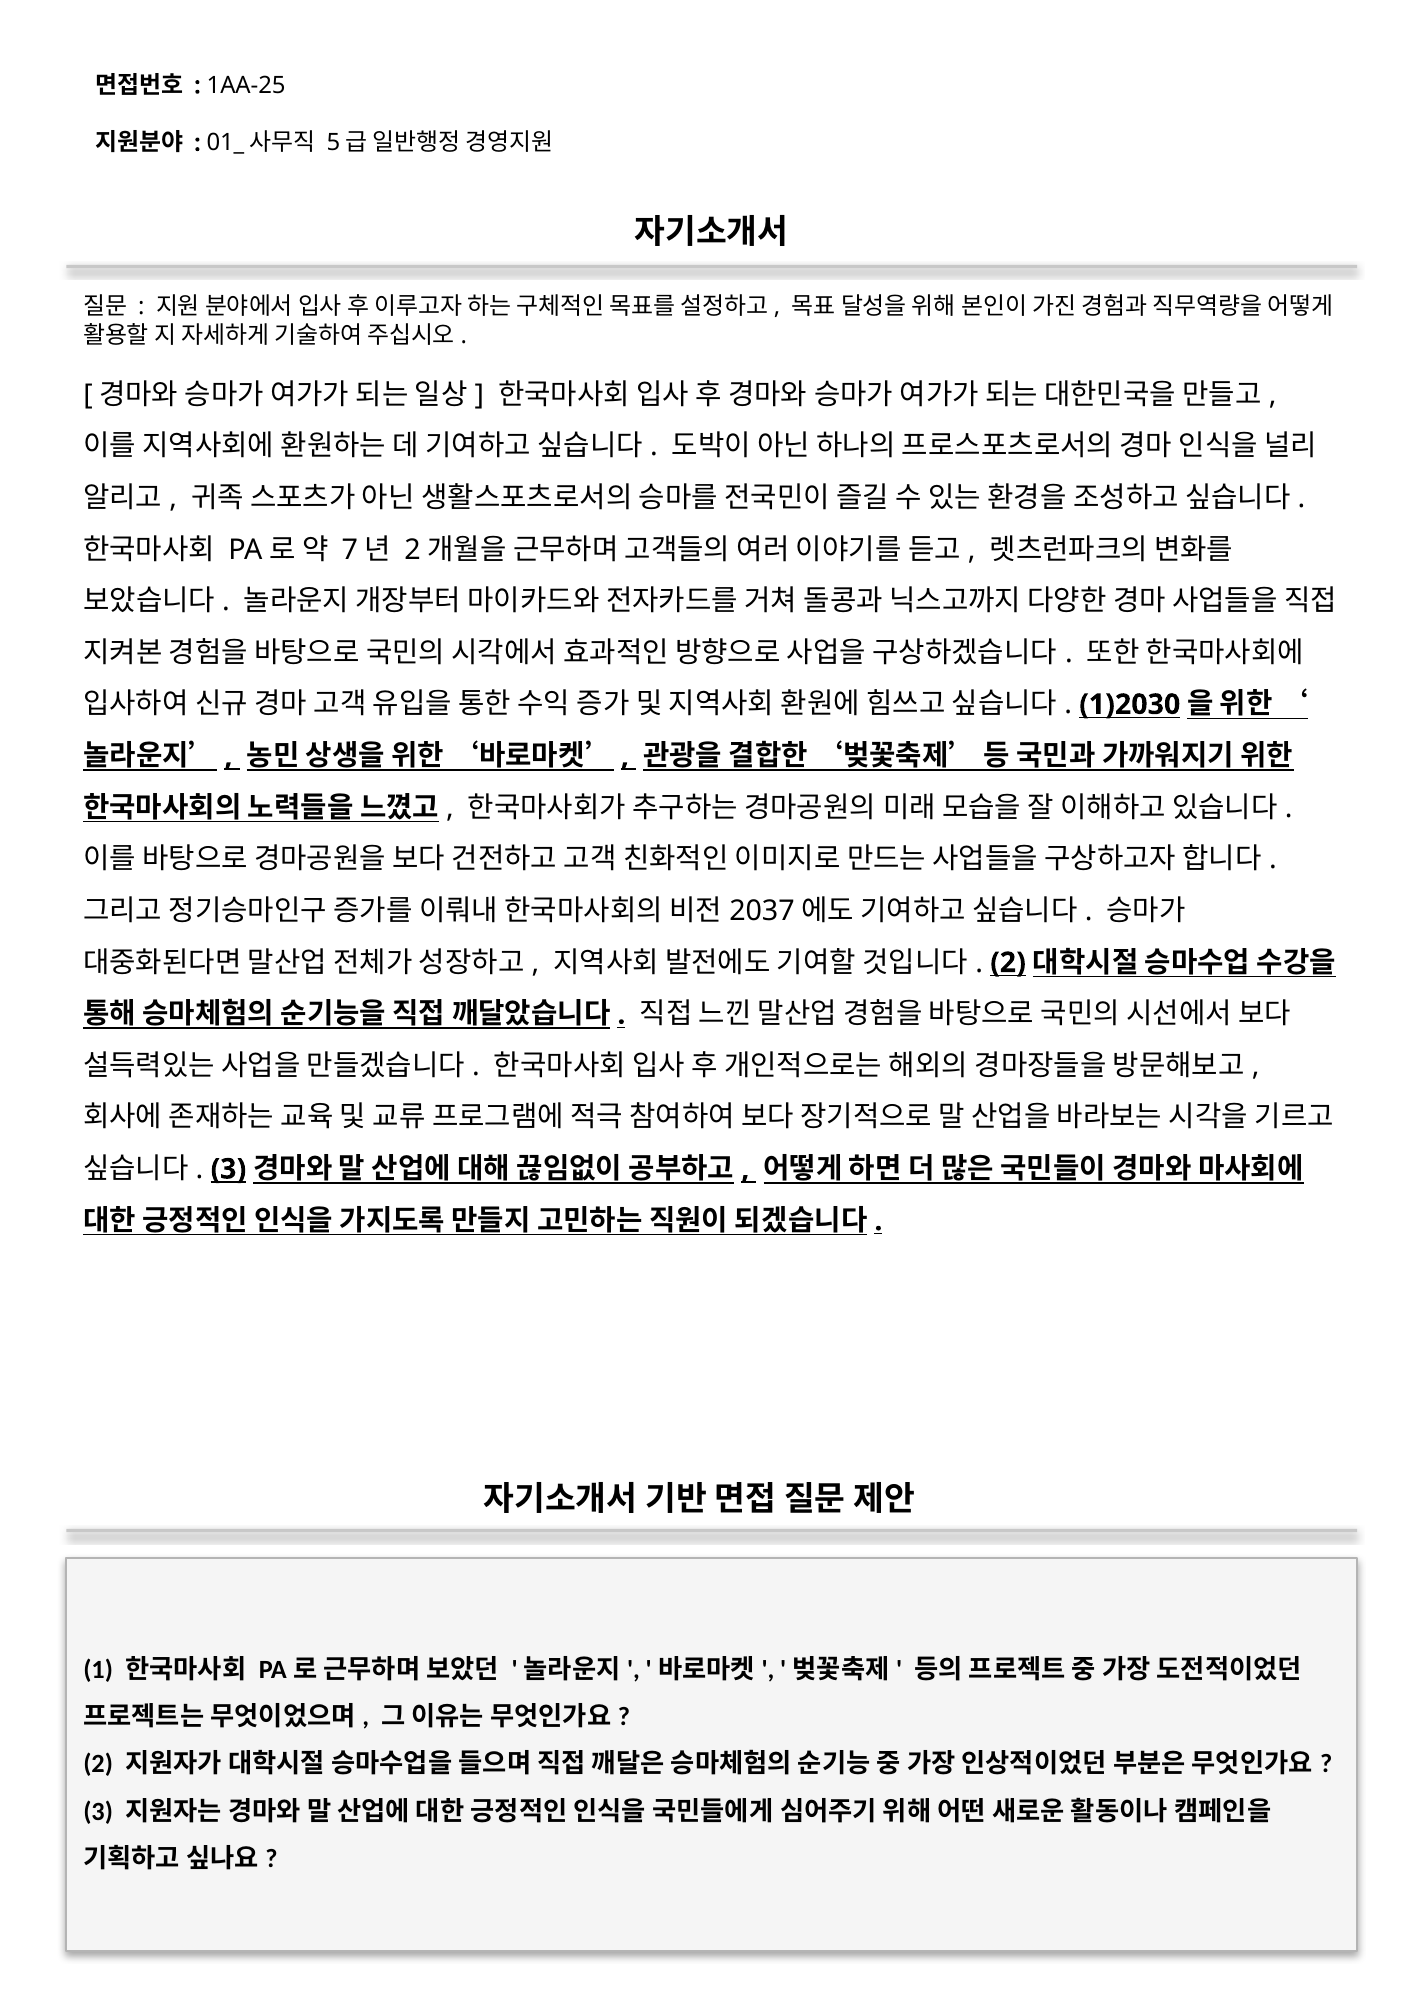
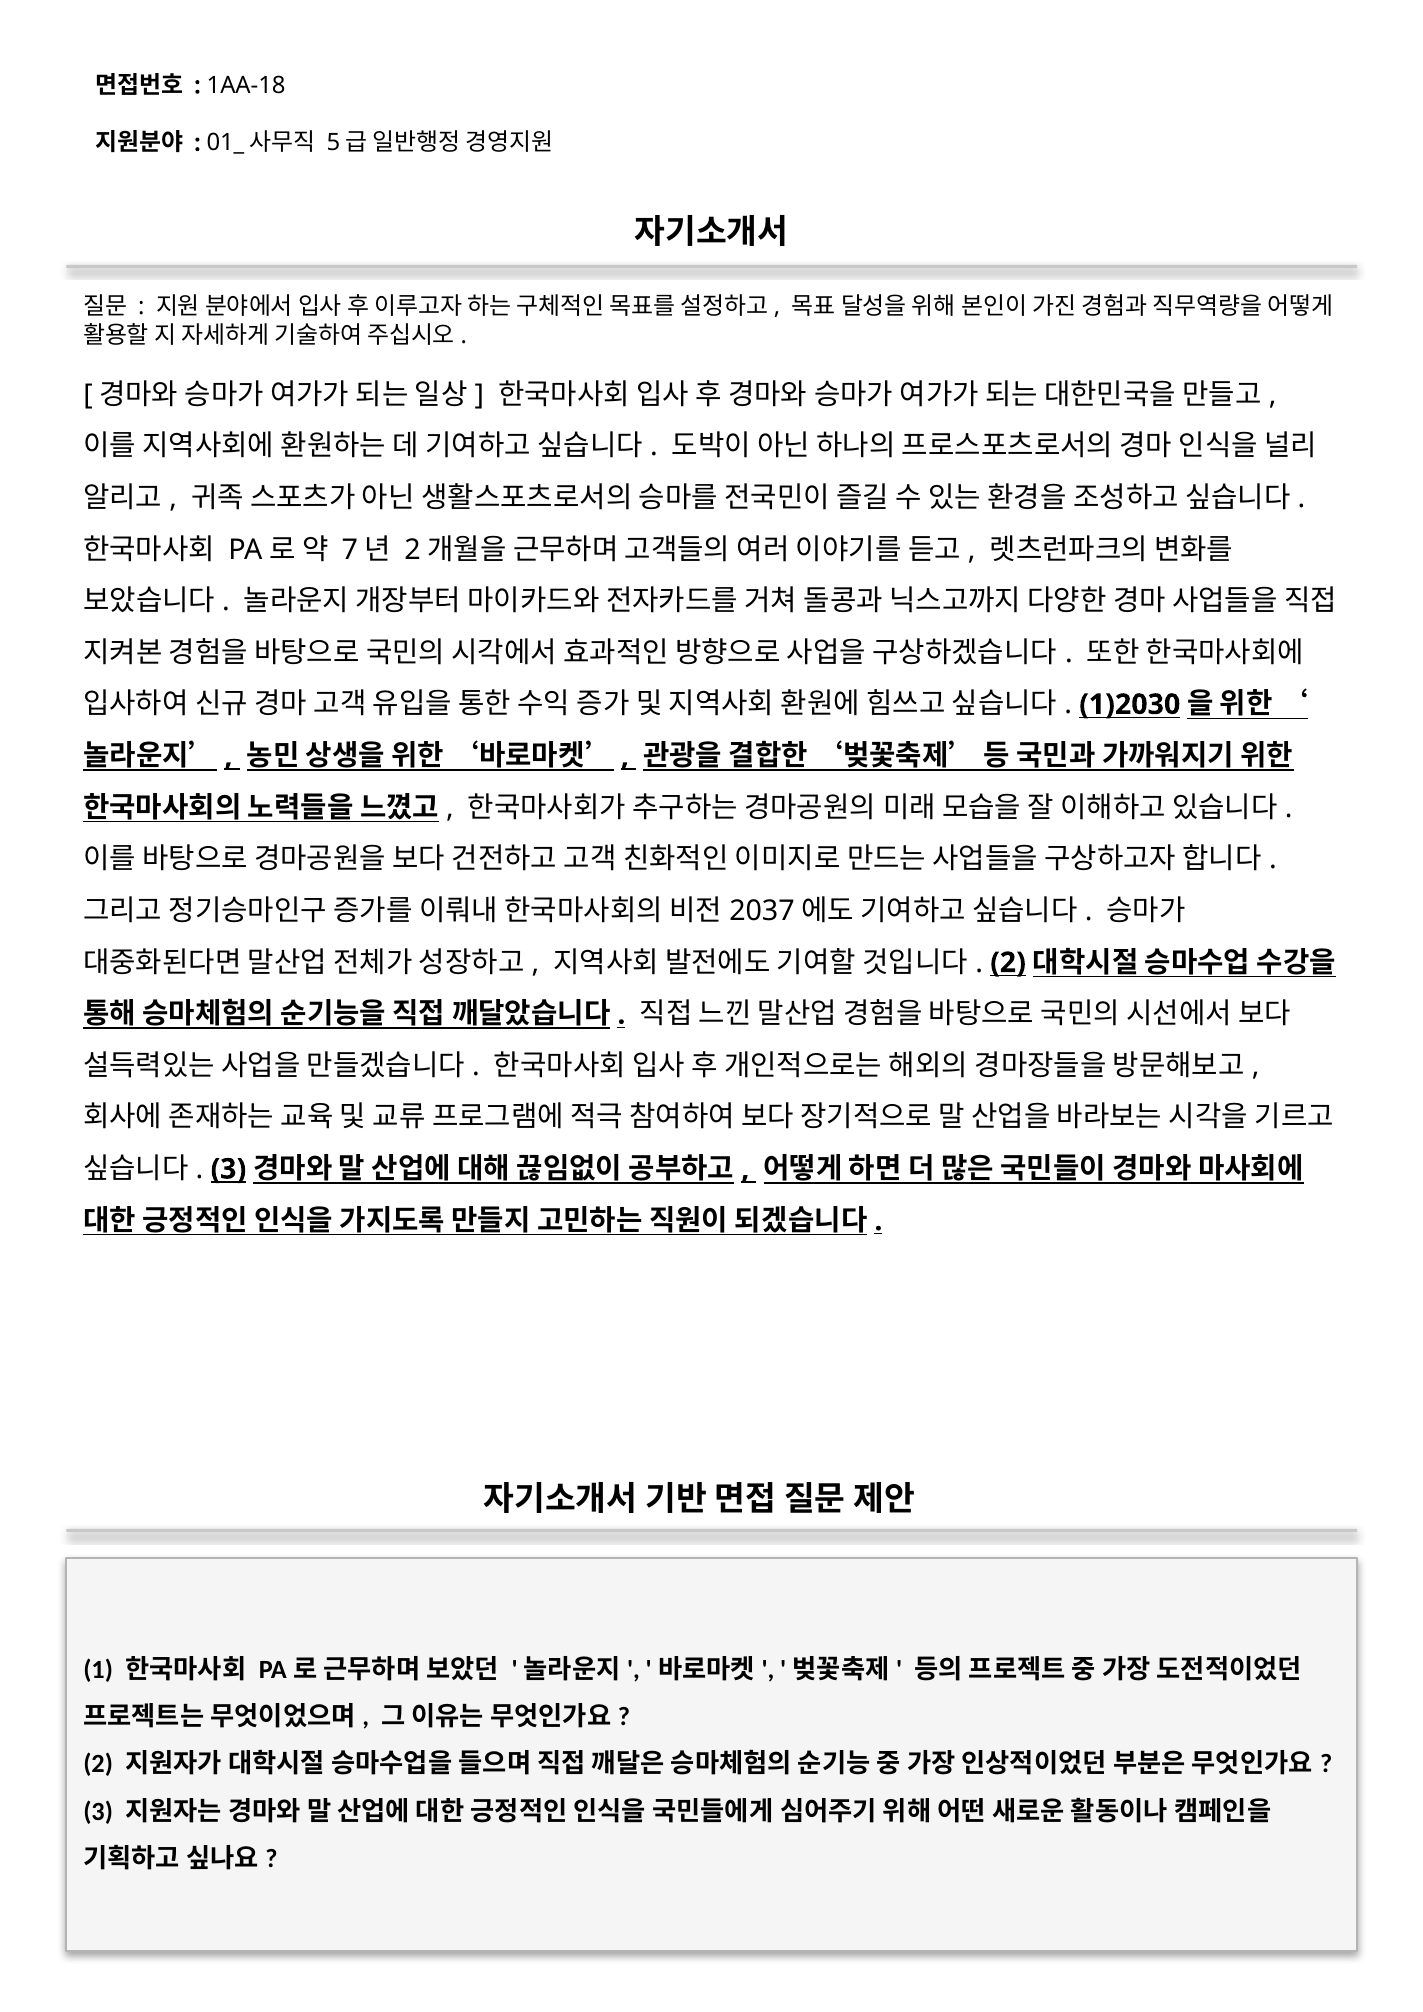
1AA-25: 1AA-25 -> 1AA-18 (246, 86)
